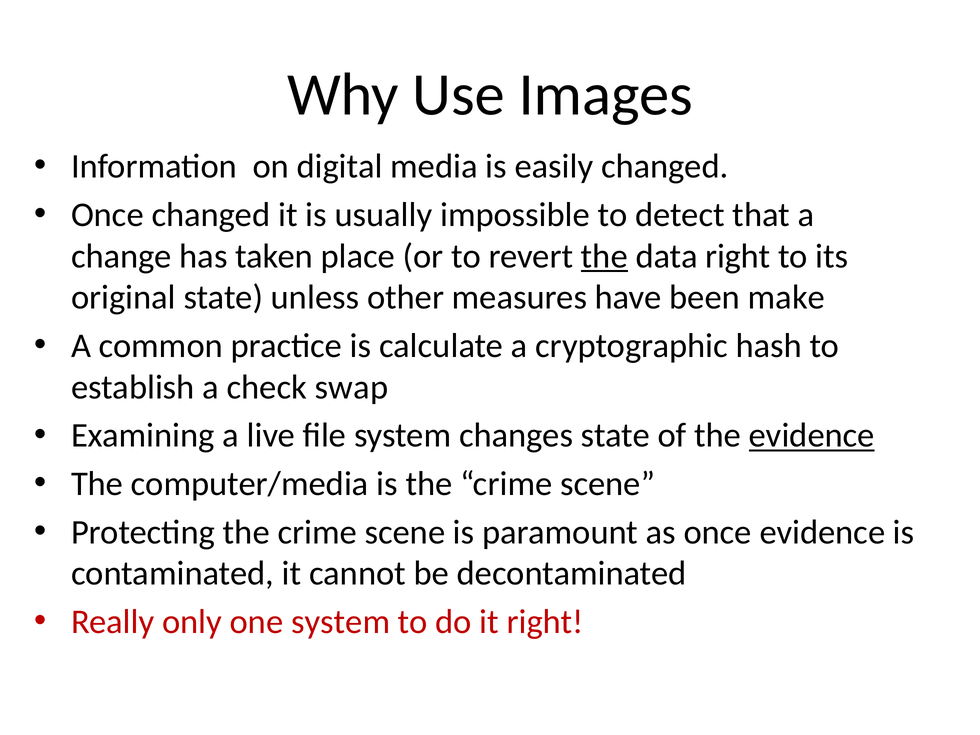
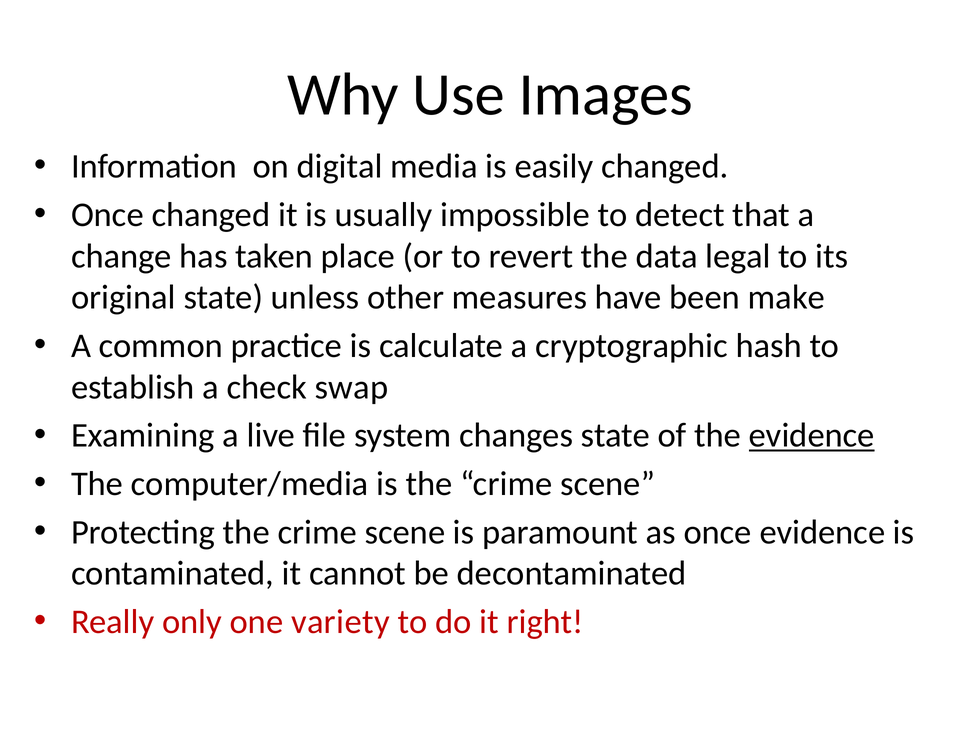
the underline: present -> none (604, 256)
data right: right -> legal (738, 256)
one system: system -> variety (340, 622)
